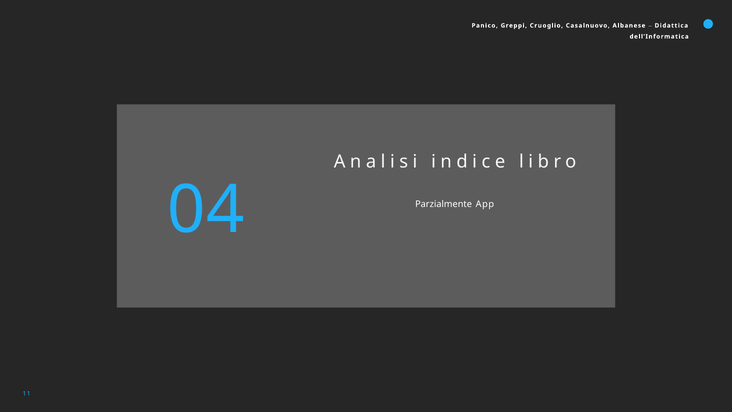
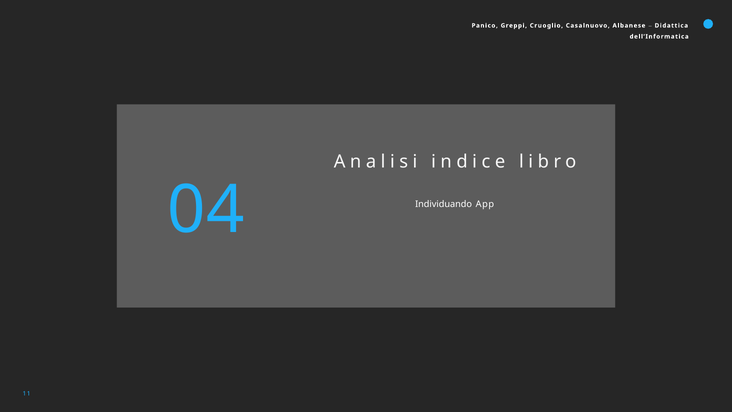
Parzialmente: Parzialmente -> Individuando (444, 204)
